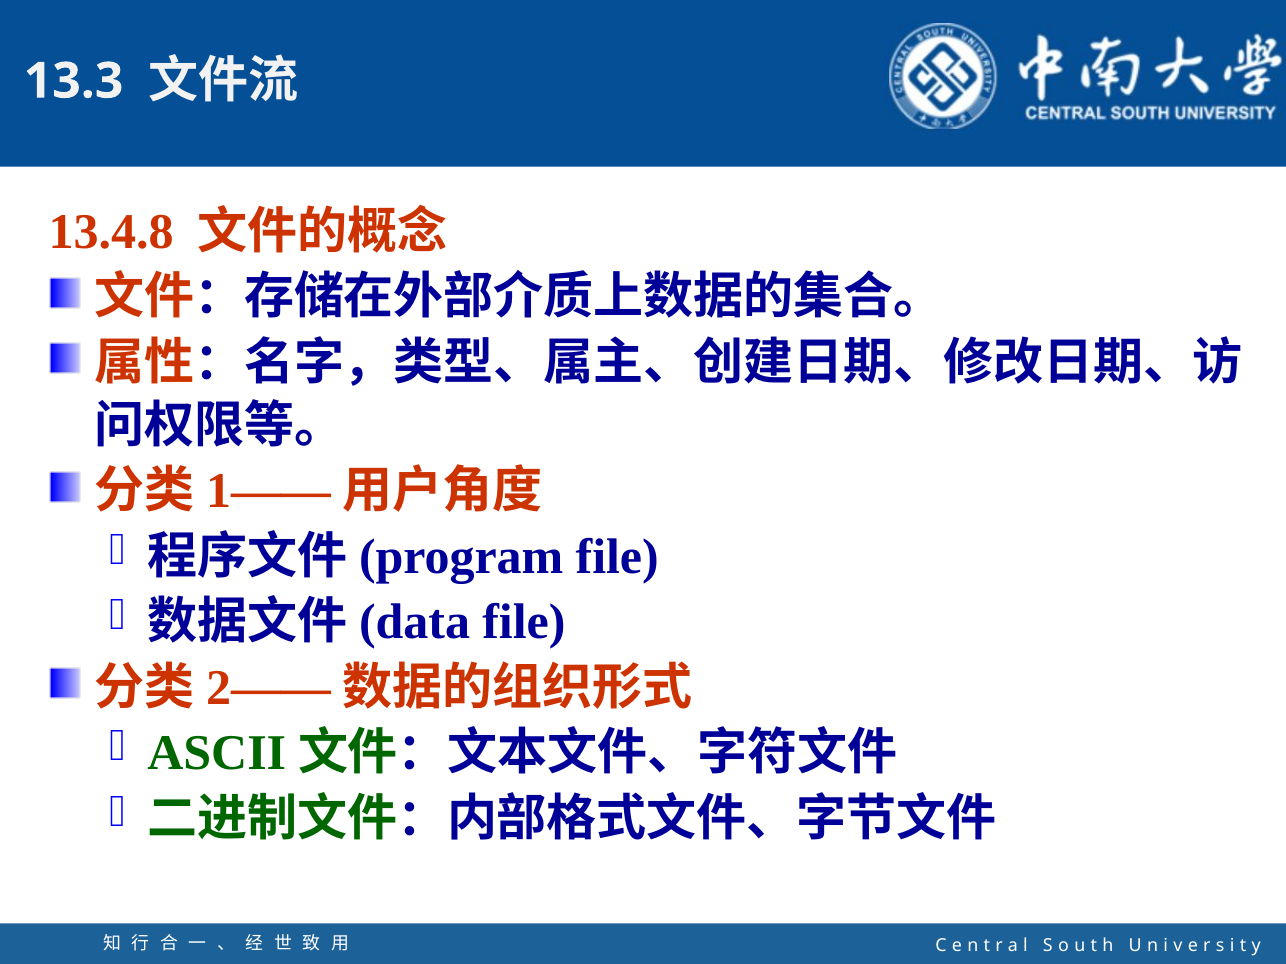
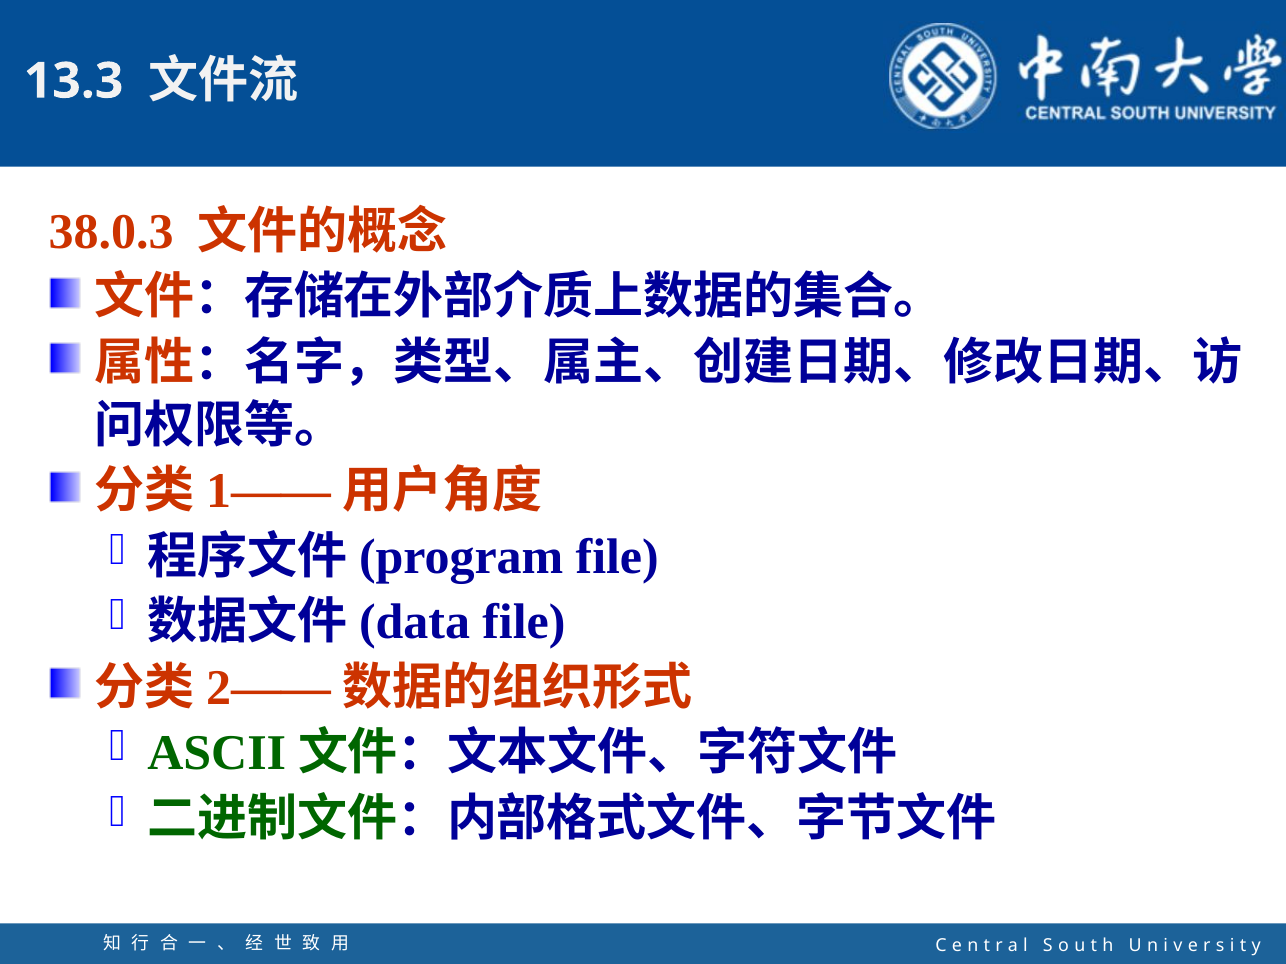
13.4.8: 13.4.8 -> 38.0.3 (111, 232)
